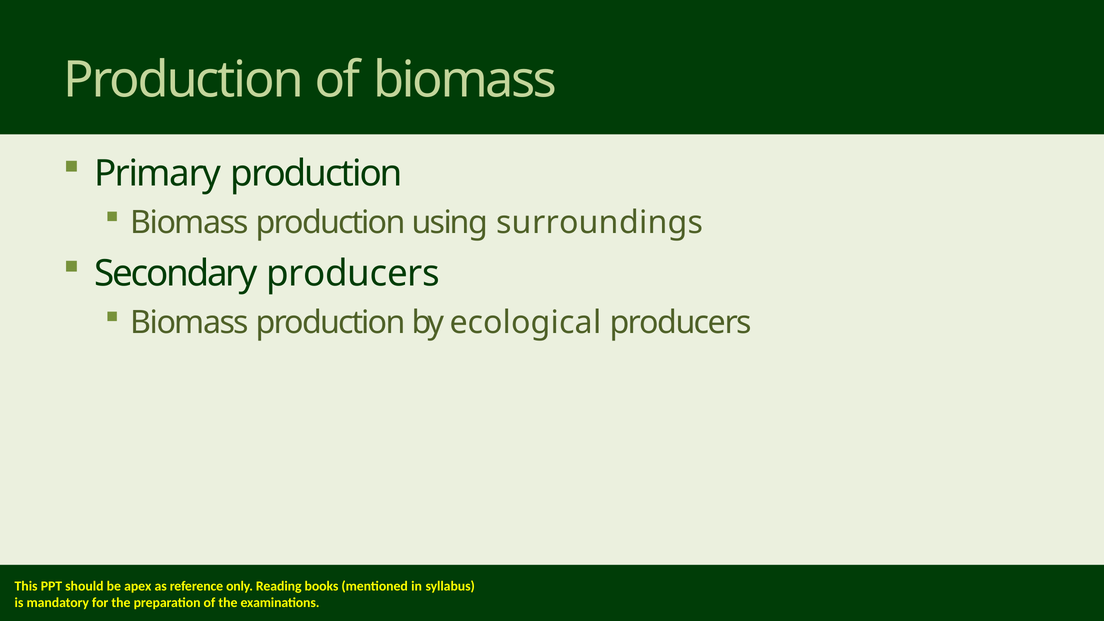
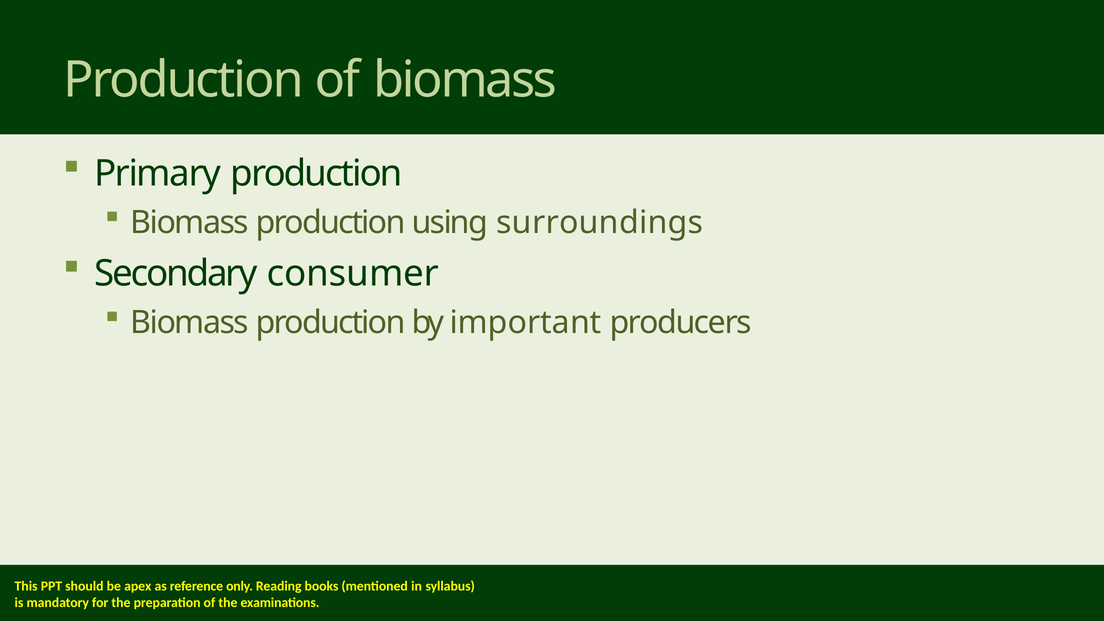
Secondary producers: producers -> consumer (353, 274)
ecological: ecological -> important (526, 323)
